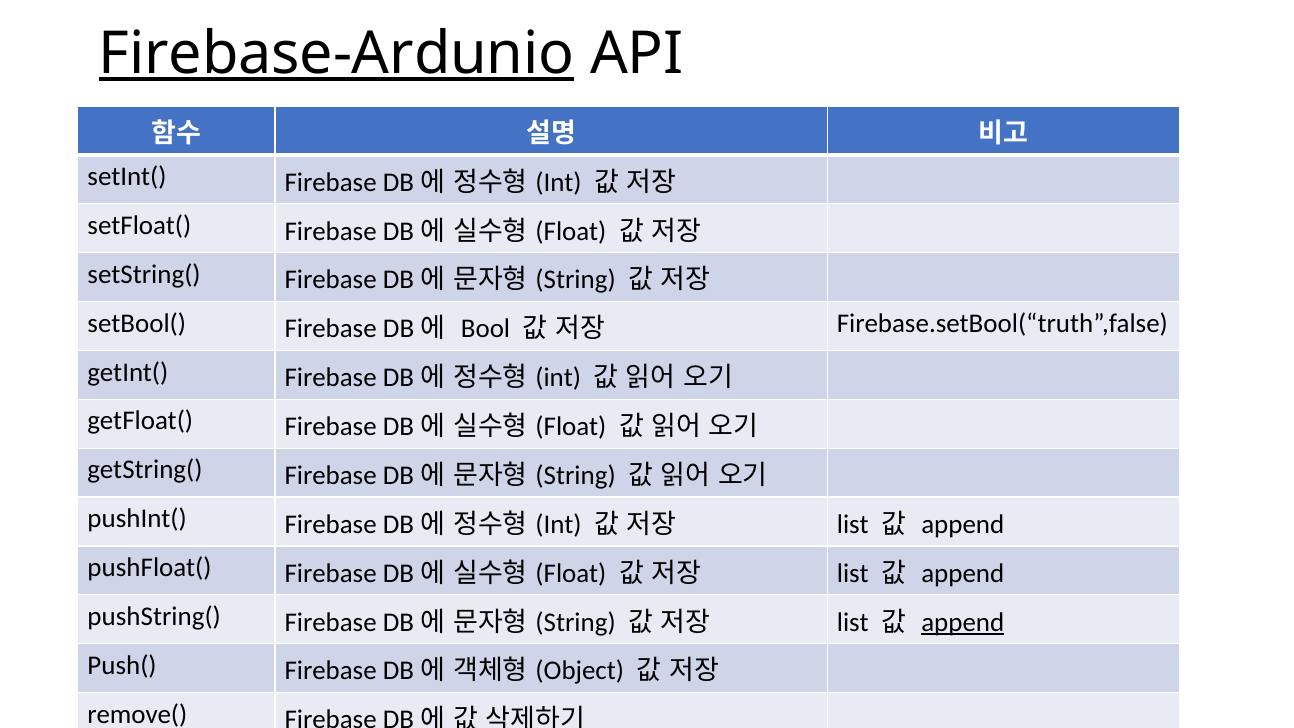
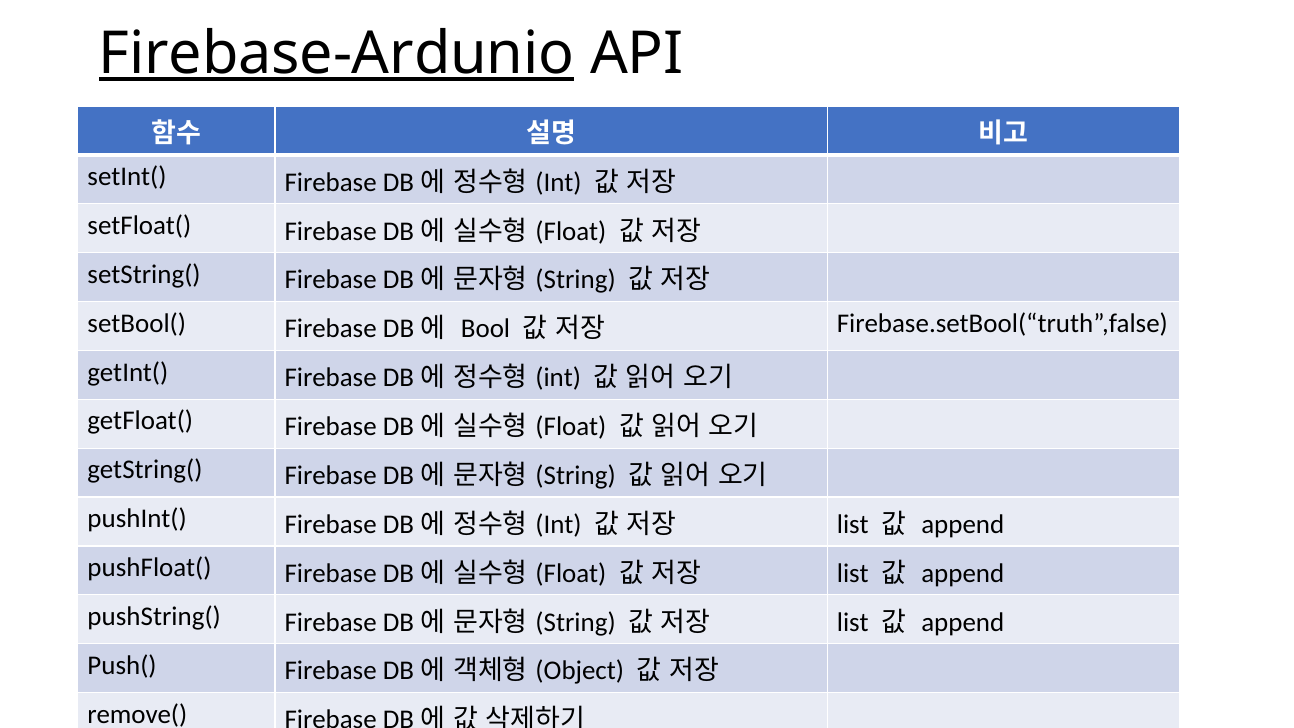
append underline: present -> none (963, 622)
